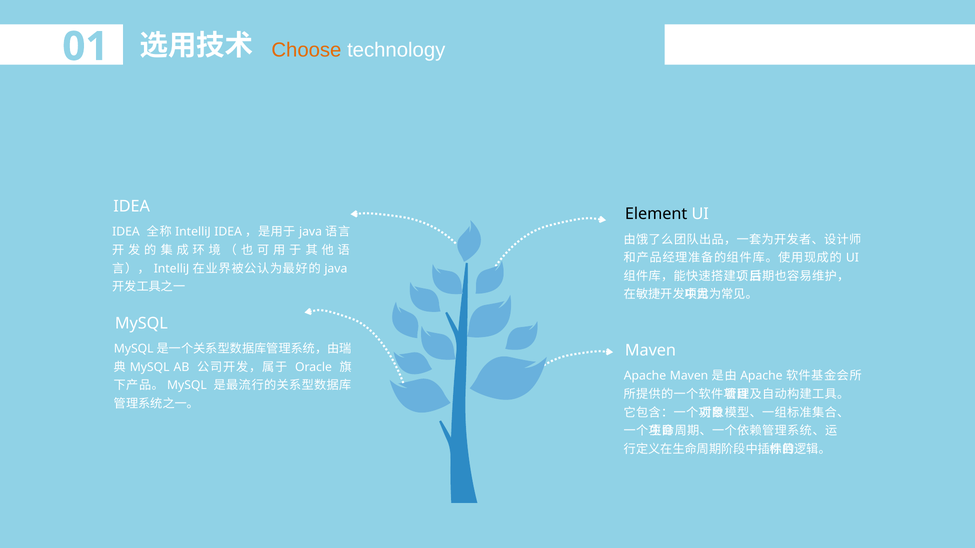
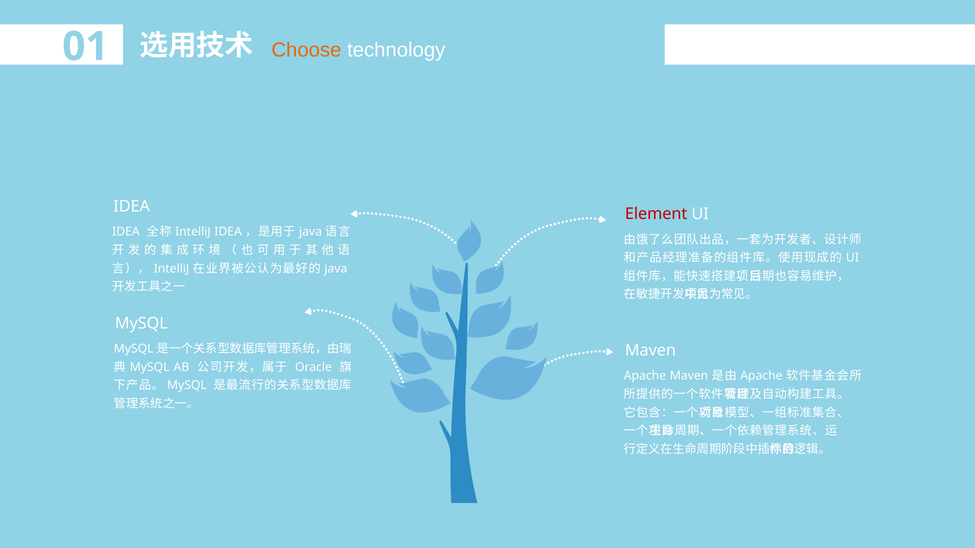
Element colour: black -> red (656, 214)
